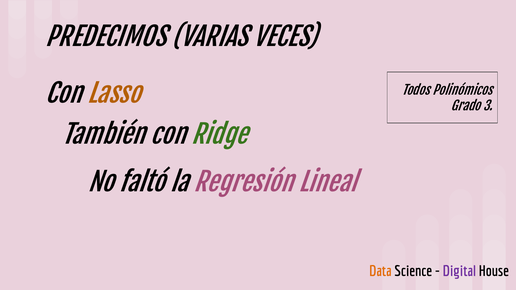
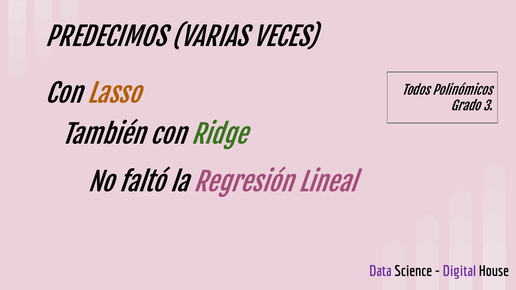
Data colour: orange -> purple (380, 271)
